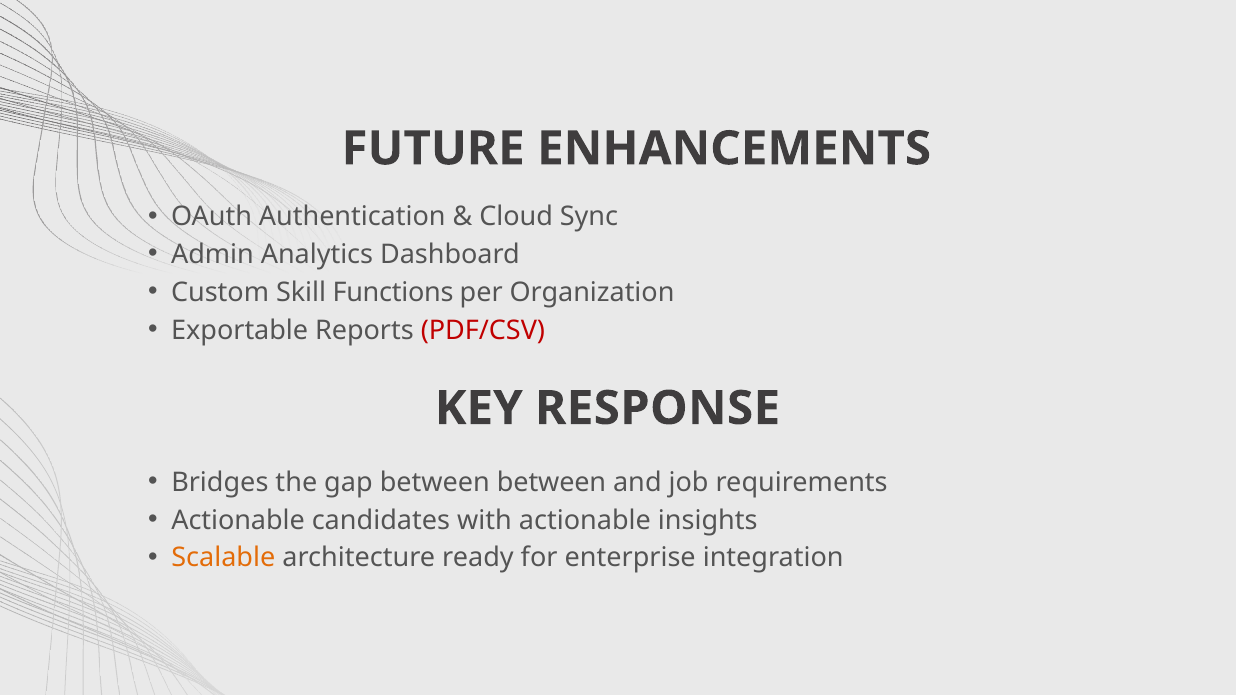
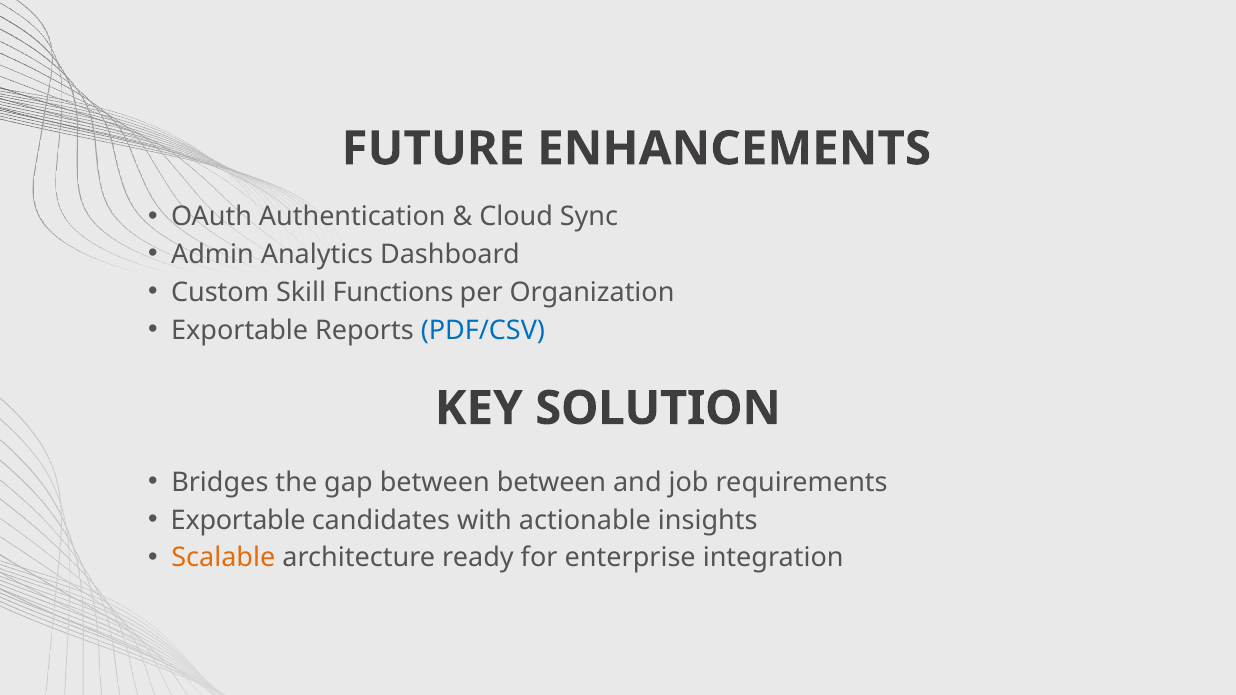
PDF/CSV colour: red -> blue (483, 330)
RESPONSE: RESPONSE -> SOLUTION (658, 408)
Actionable: Actionable -> Exportable (238, 520)
